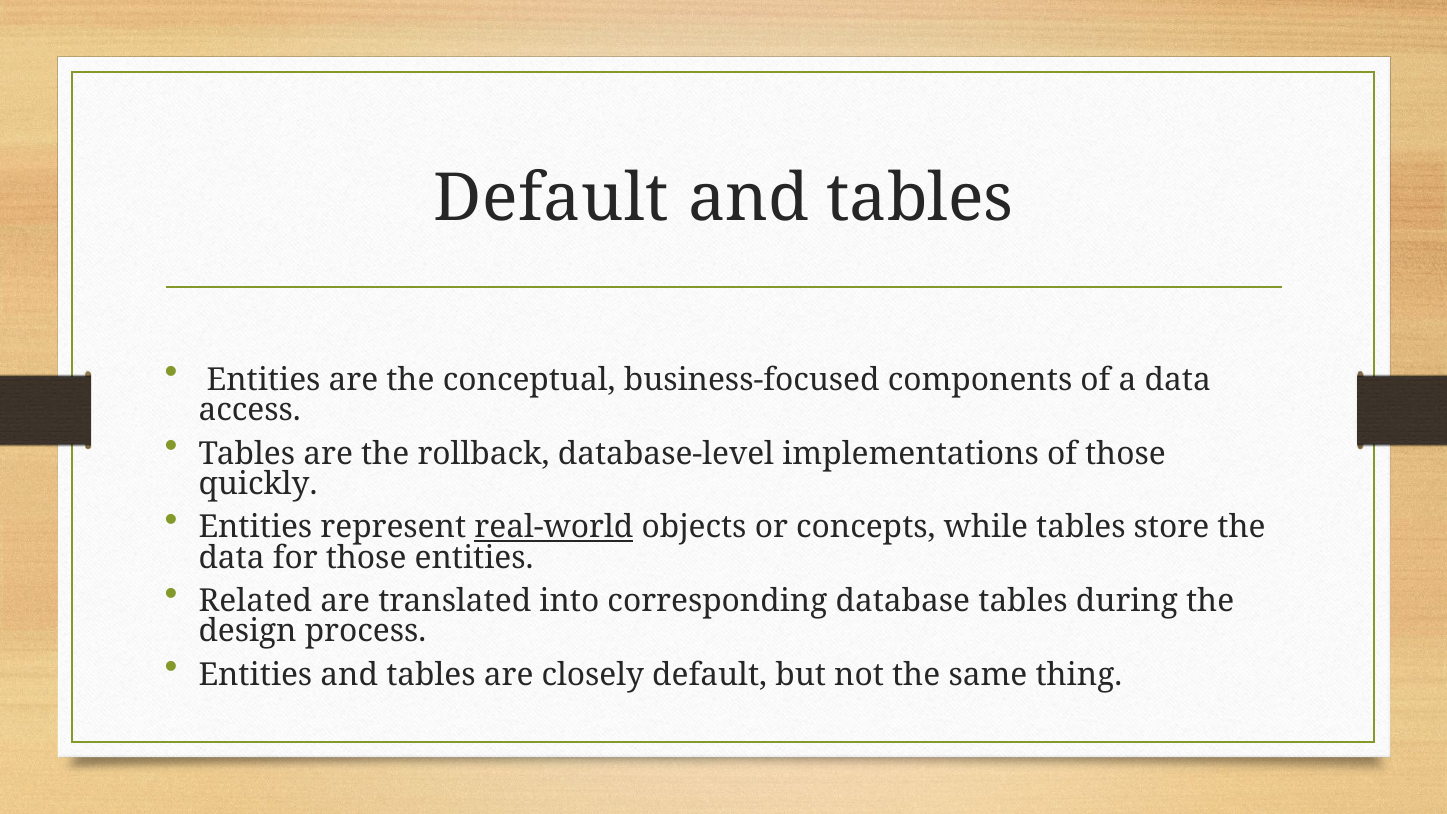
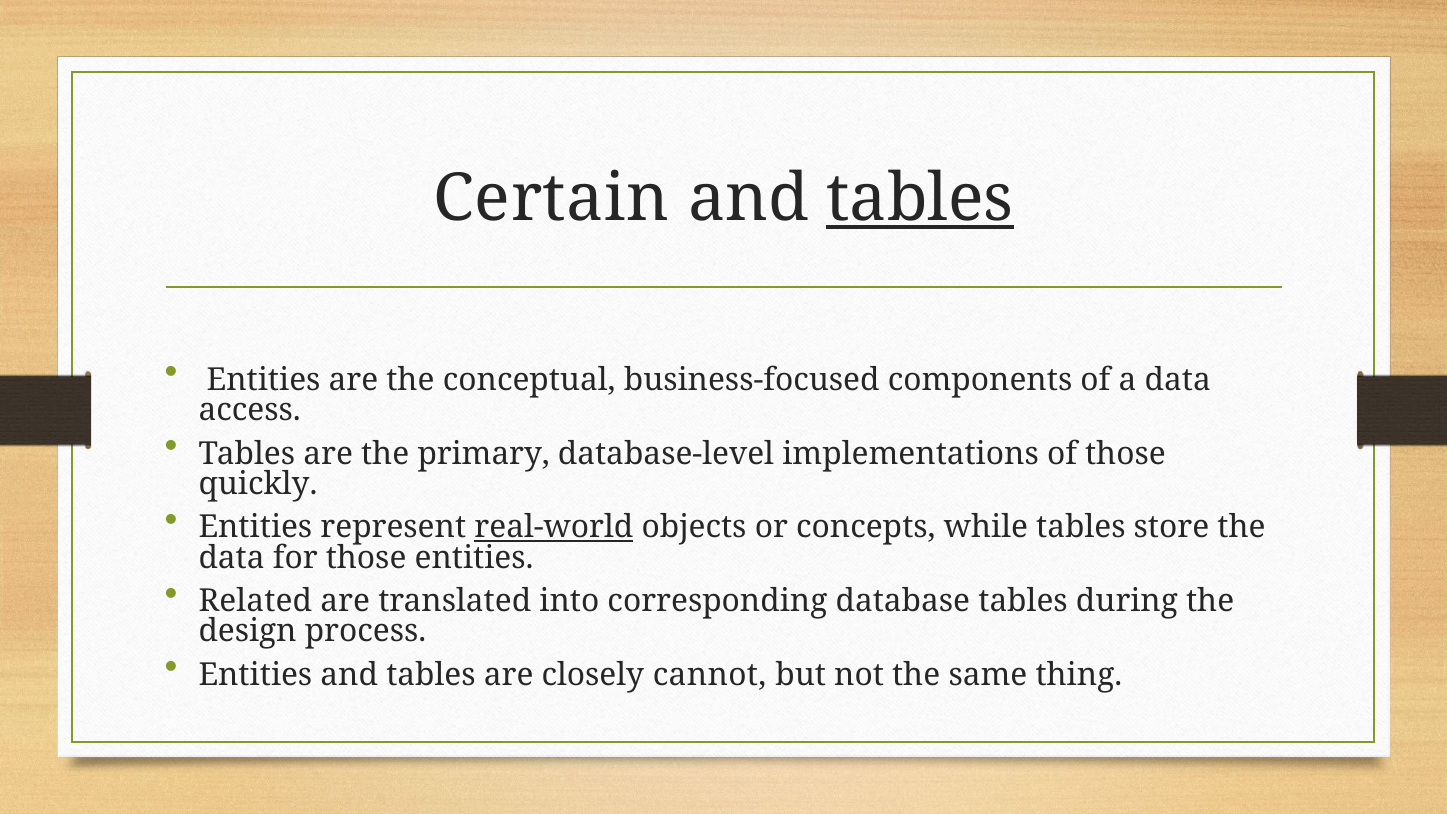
Default: Default -> Certain (552, 199)
tables underline: none -> present (920, 199)
rollback: rollback -> primary (484, 454)
closely default: default -> cannot (710, 675)
